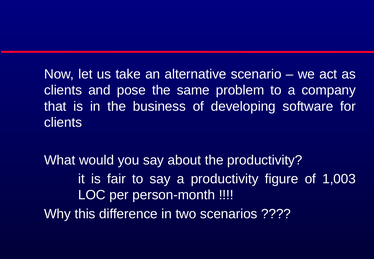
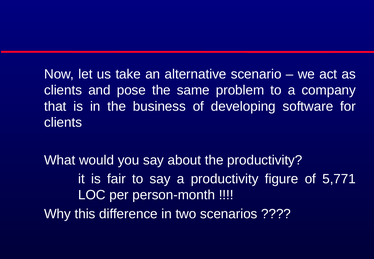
1,003: 1,003 -> 5,771 (339, 179)
